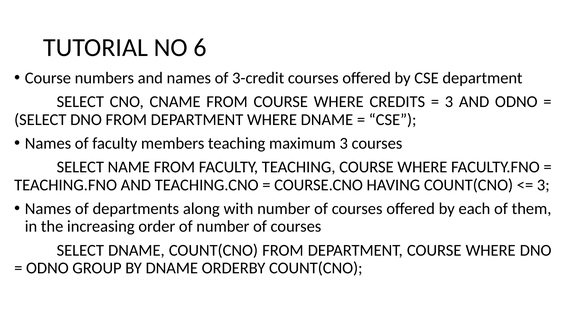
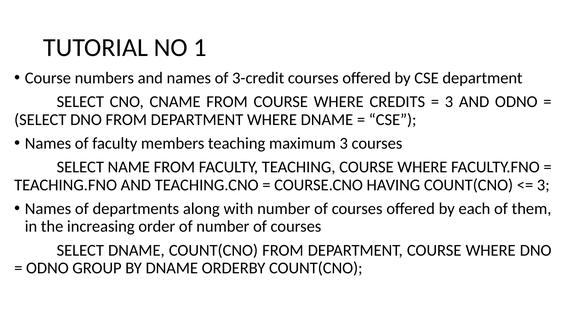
6: 6 -> 1 (200, 48)
